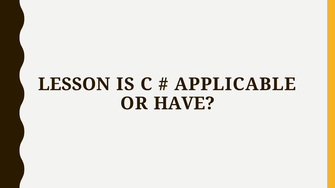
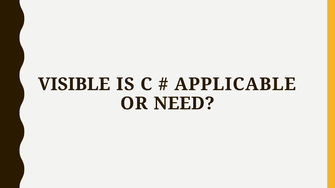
LESSON: LESSON -> VISIBLE (74, 84)
HAVE: HAVE -> NEED (184, 104)
